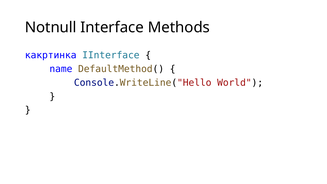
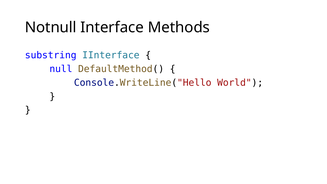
какртинка: какртинка -> substring (51, 55)
name: name -> null (61, 69)
